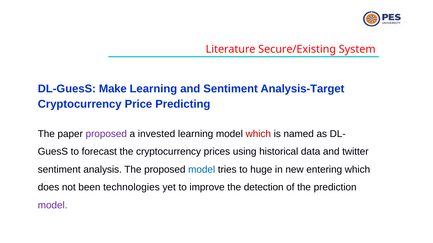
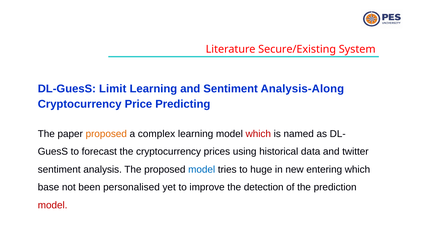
Make: Make -> Limit (113, 89)
Analysis-Target: Analysis-Target -> Analysis-Along (302, 89)
proposed colour: purple -> orange (106, 134)
invested: invested -> complex (157, 134)
does: does -> base (49, 188)
technologies: technologies -> personalised (131, 188)
model colour: purple -> red (53, 206)
